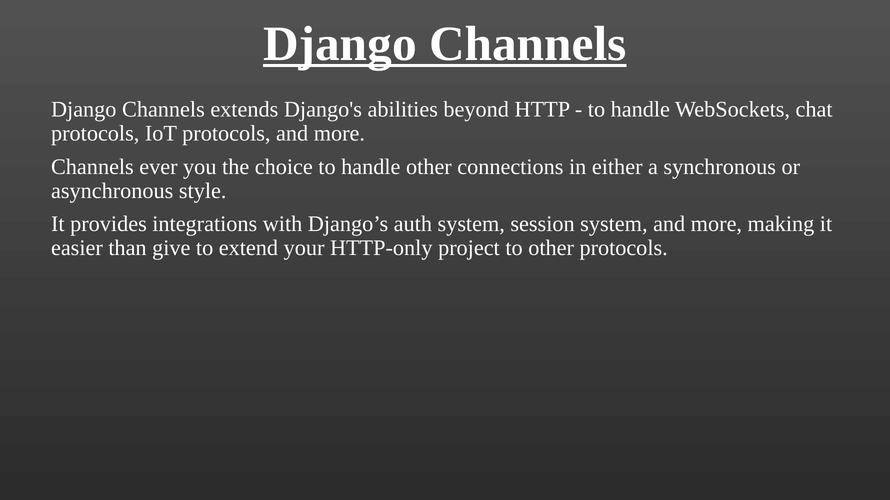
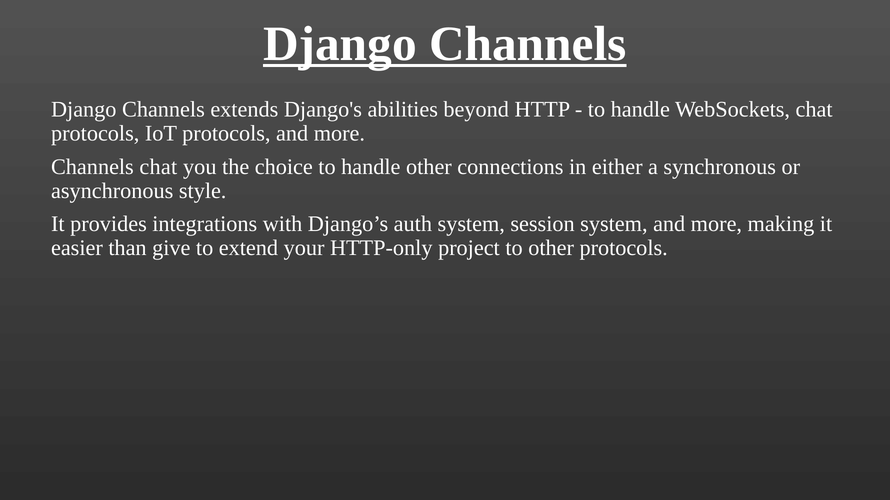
Channels ever: ever -> chat (158, 167)
